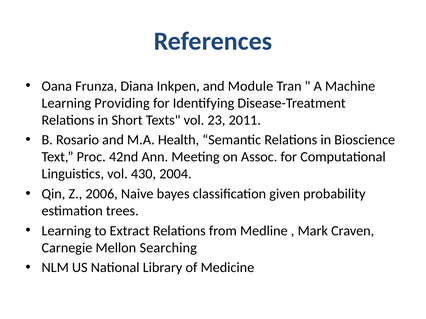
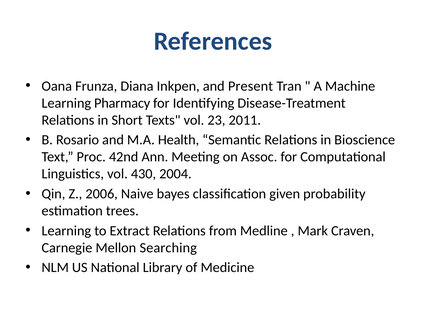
Module: Module -> Present (251, 86)
Providing: Providing -> Pharmacy (122, 103)
